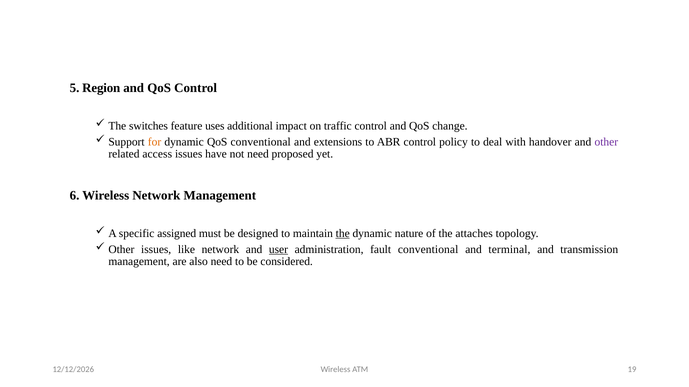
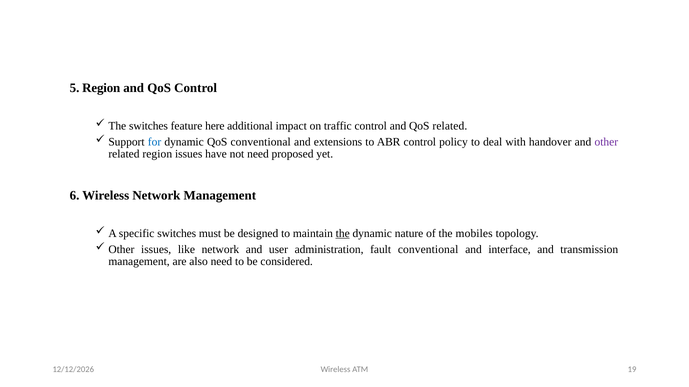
uses: uses -> here (215, 126)
QoS change: change -> related (450, 126)
for colour: orange -> blue (155, 142)
related access: access -> region (157, 154)
specific assigned: assigned -> switches (177, 234)
attaches: attaches -> mobiles (474, 234)
user underline: present -> none (278, 250)
terminal: terminal -> interface (510, 250)
